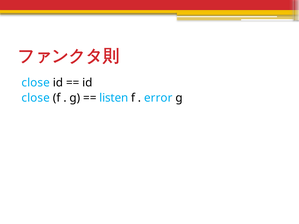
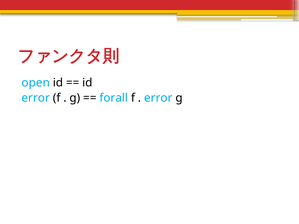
close: close -> open (36, 83)
close: close -> error (36, 98)
listen: listen -> forall (114, 98)
